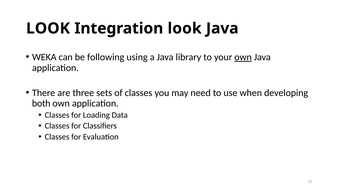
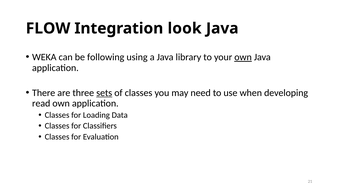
LOOK: LOOK -> FLOW (48, 28)
sets underline: none -> present (104, 93)
both: both -> read (41, 103)
